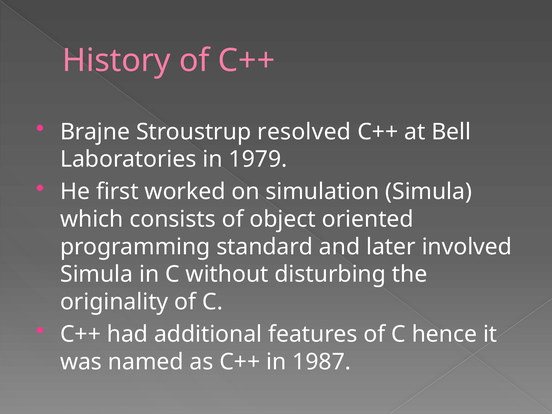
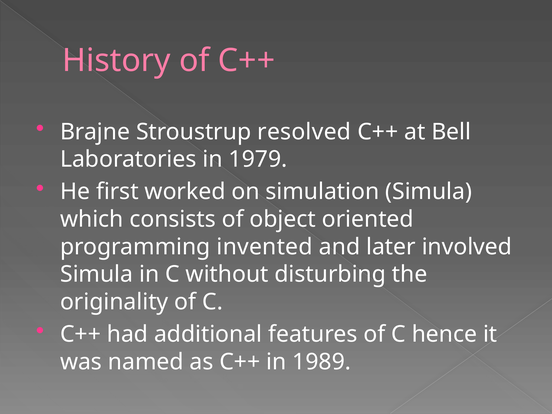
standard: standard -> invented (265, 247)
1987: 1987 -> 1989 (322, 362)
